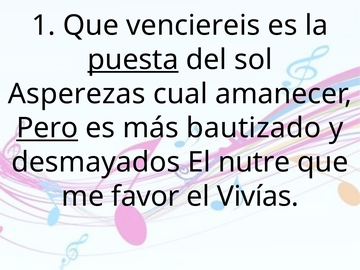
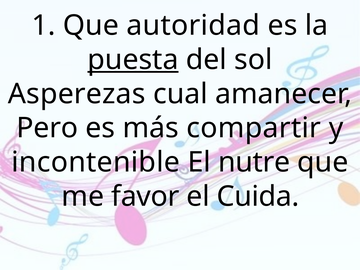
venciereis: venciereis -> autoridad (193, 25)
Pero underline: present -> none (47, 128)
bautizado: bautizado -> compartir (254, 128)
desmayados: desmayados -> incontenible (96, 162)
Vivías: Vivías -> Cuida (258, 196)
